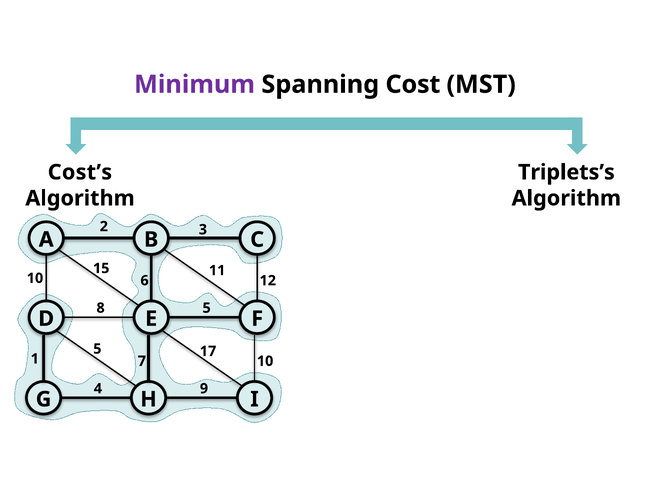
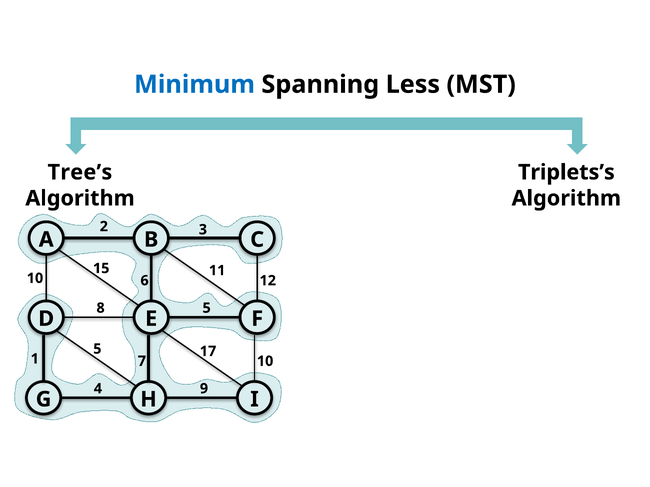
Minimum colour: purple -> blue (195, 85)
Cost: Cost -> Less (413, 85)
Cost’s: Cost’s -> Tree’s (80, 172)
